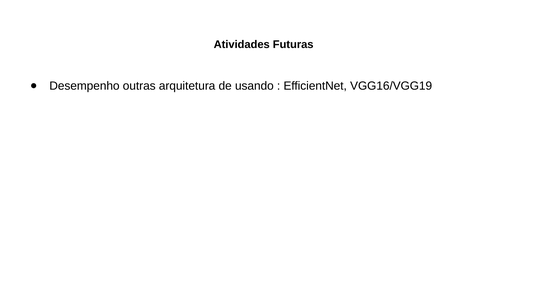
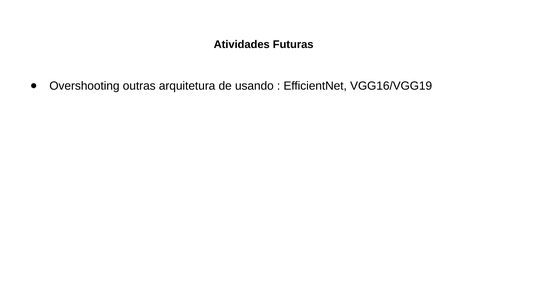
Desempenho: Desempenho -> Overshooting (84, 86)
